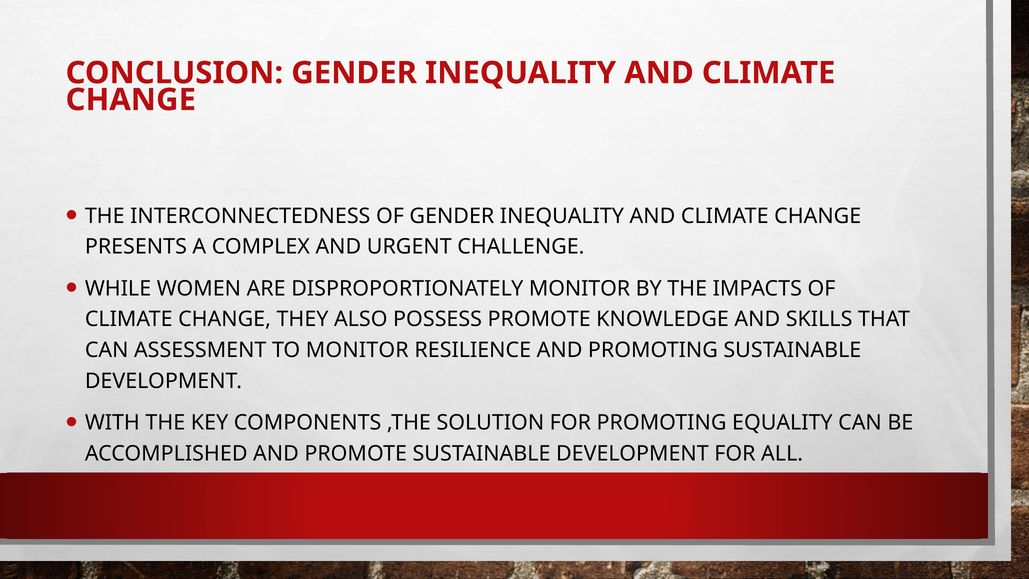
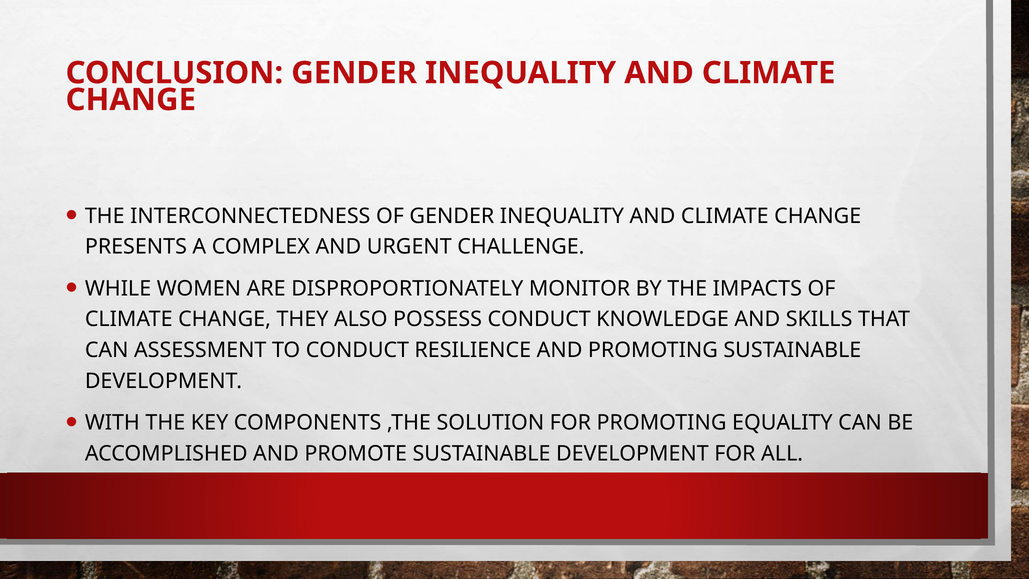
POSSESS PROMOTE: PROMOTE -> CONDUCT (539, 319)
TO MONITOR: MONITOR -> CONDUCT (357, 350)
